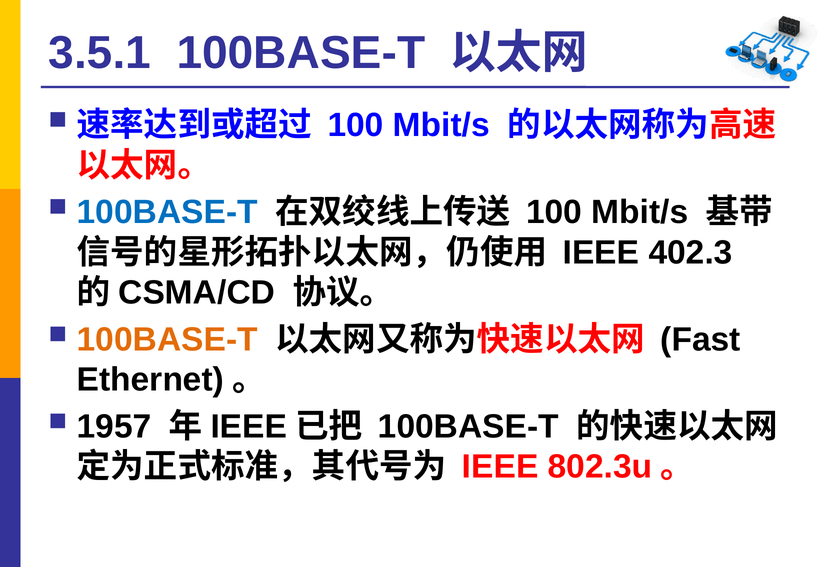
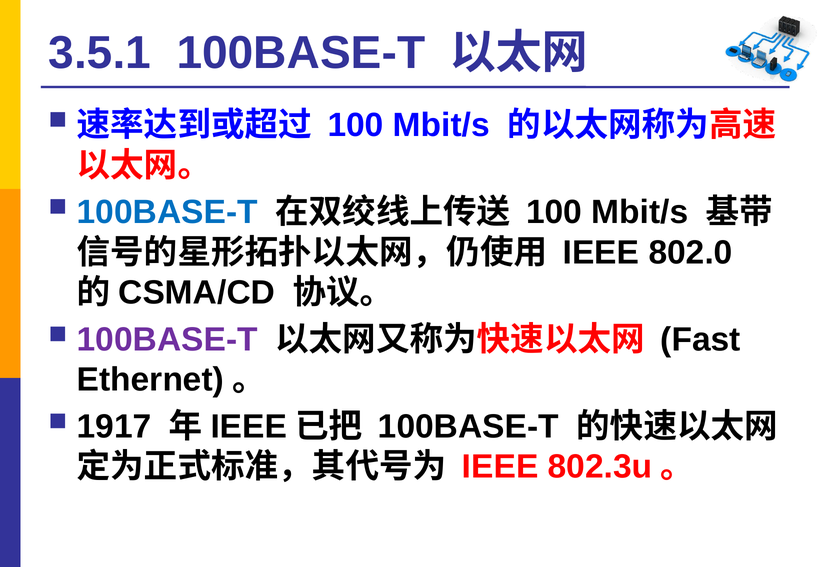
402.3: 402.3 -> 802.0 (691, 252)
100BASE-T colour: orange -> purple (167, 339)
1957: 1957 -> 1917 (114, 426)
